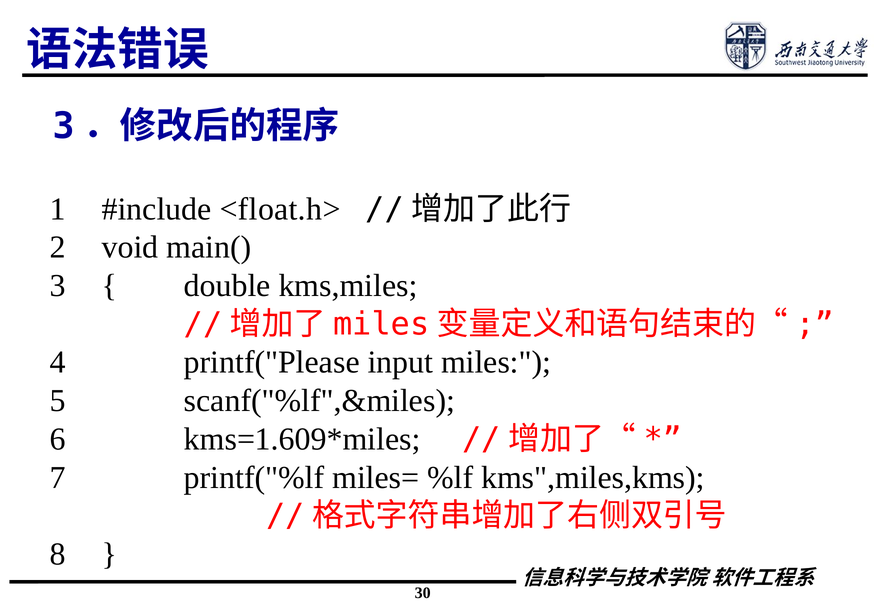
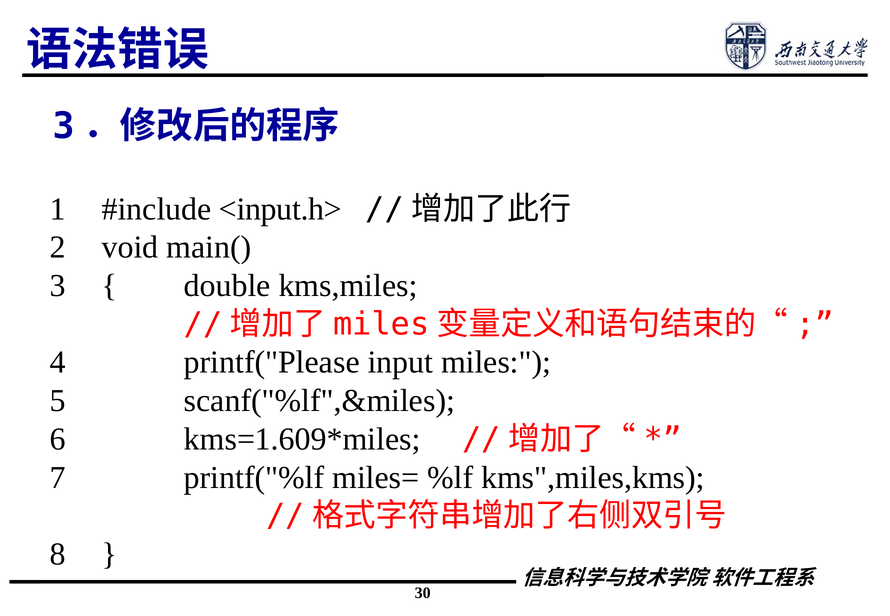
<float.h>: <float.h> -> <input.h> (280, 209)
